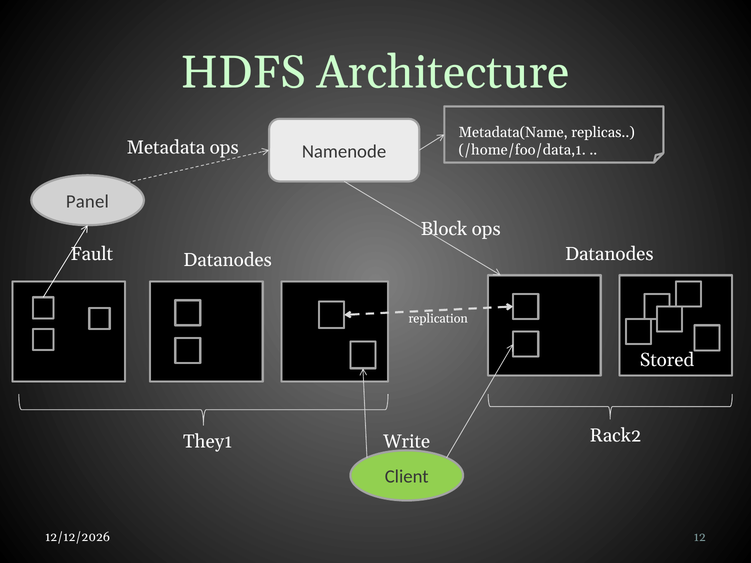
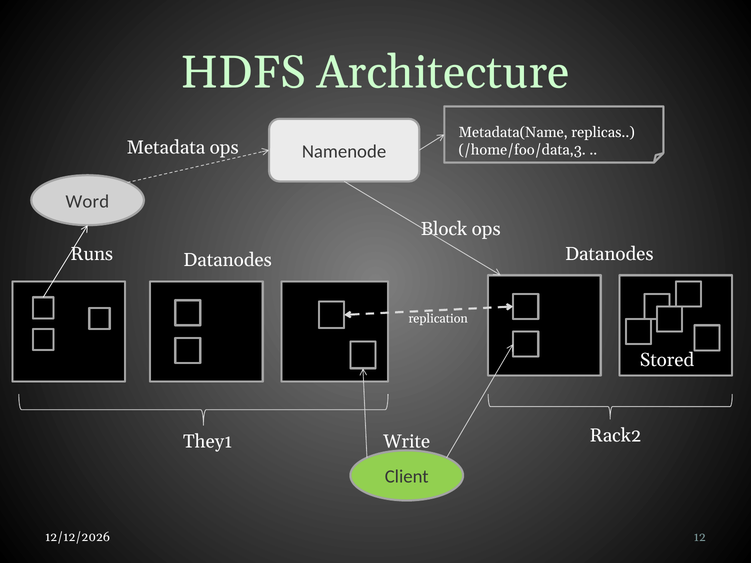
/home/foo/data,1: /home/foo/data,1 -> /home/foo/data,3 (522, 150)
Panel: Panel -> Word (87, 202)
Fault: Fault -> Runs (92, 254)
